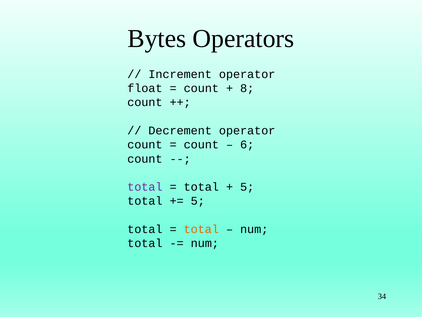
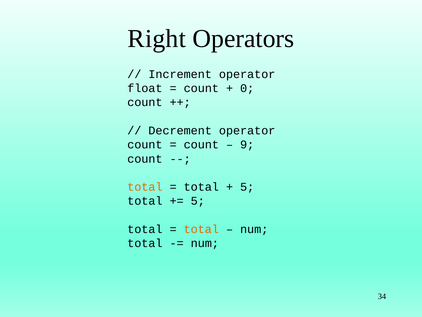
Bytes: Bytes -> Right (157, 39)
8: 8 -> 0 (247, 88)
6: 6 -> 9 (247, 144)
total colour: purple -> orange (145, 187)
